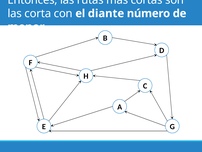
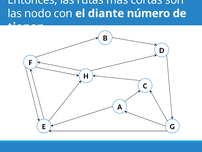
corta: corta -> nodo (38, 13)
menor: menor -> tienen (26, 27)
